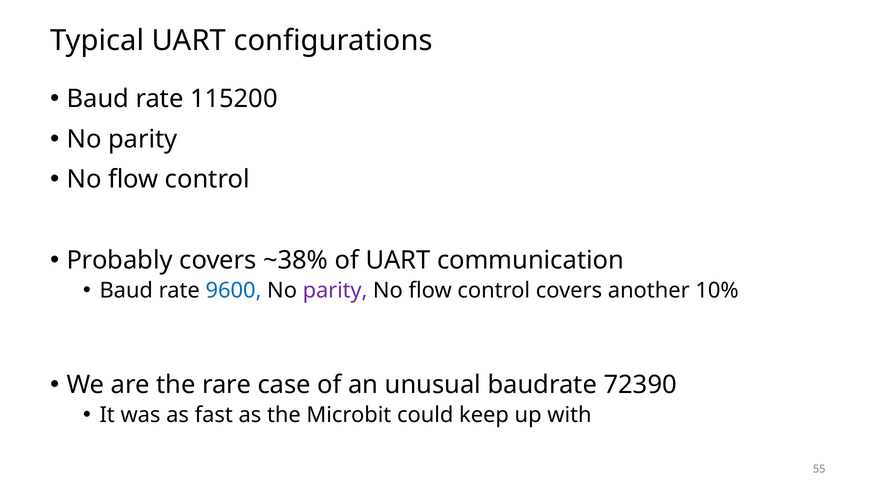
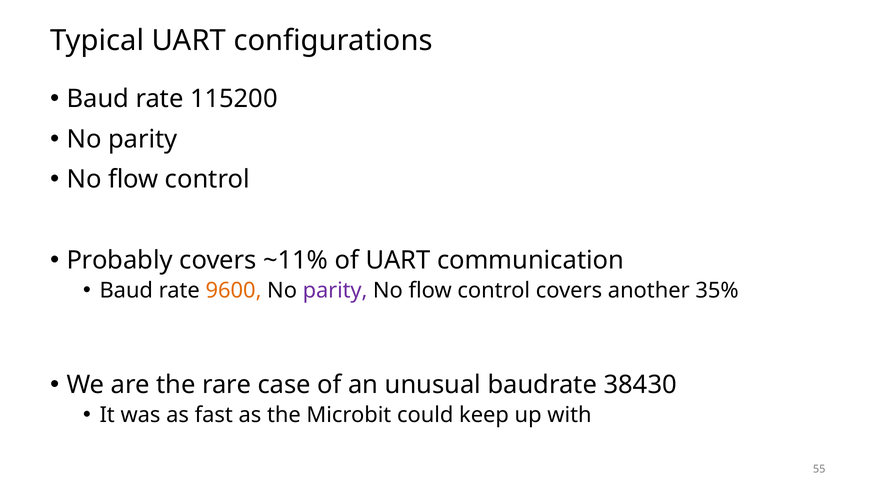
~38%: ~38% -> ~11% (296, 261)
9600 colour: blue -> orange (234, 291)
10%: 10% -> 35% (717, 291)
72390: 72390 -> 38430 (640, 386)
